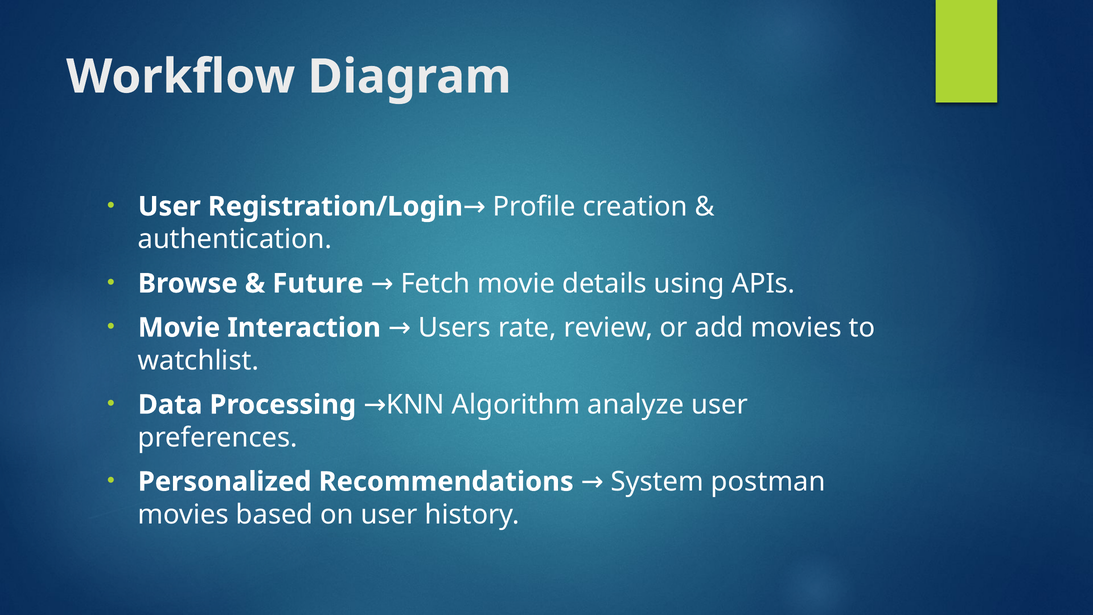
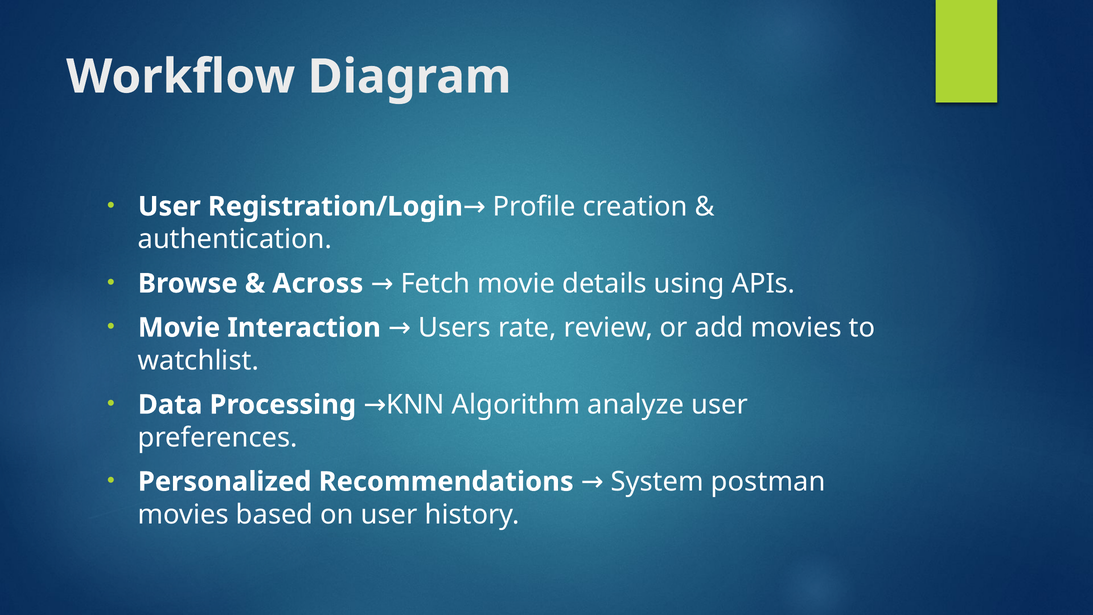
Future: Future -> Across (318, 283)
